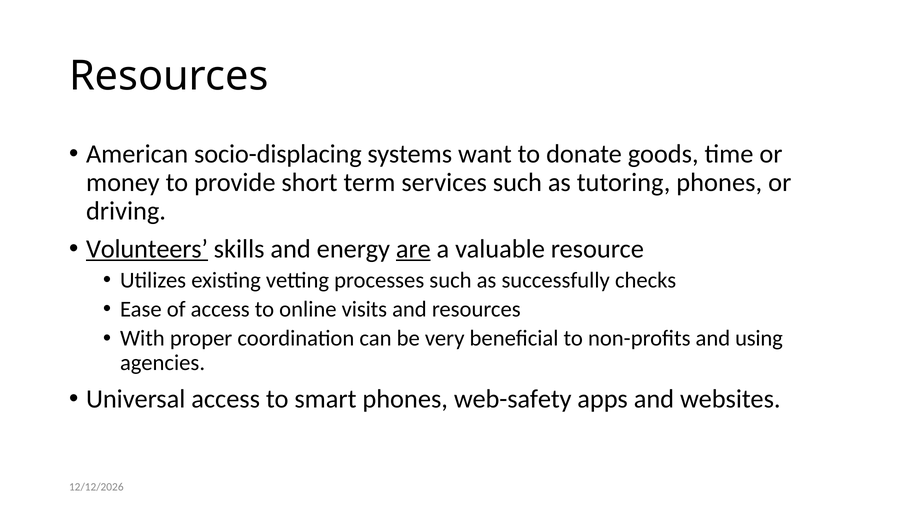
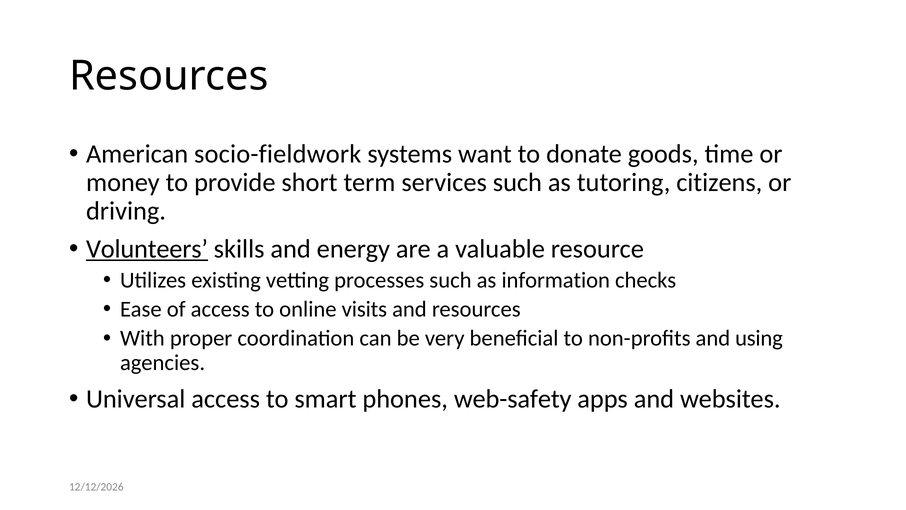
socio-displacing: socio-displacing -> socio-fieldwork (278, 154)
tutoring phones: phones -> citizens (719, 182)
are underline: present -> none (413, 249)
successfully: successfully -> information (556, 280)
